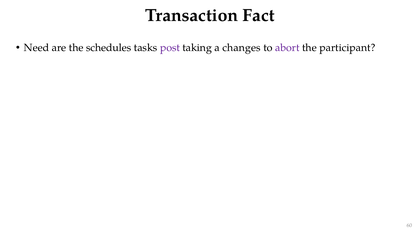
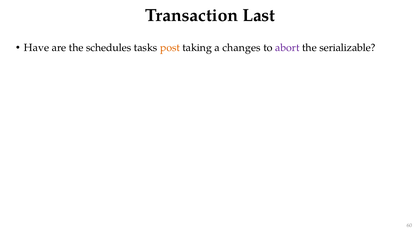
Fact: Fact -> Last (259, 15)
Need: Need -> Have (37, 48)
post colour: purple -> orange (170, 48)
participant: participant -> serializable (347, 48)
